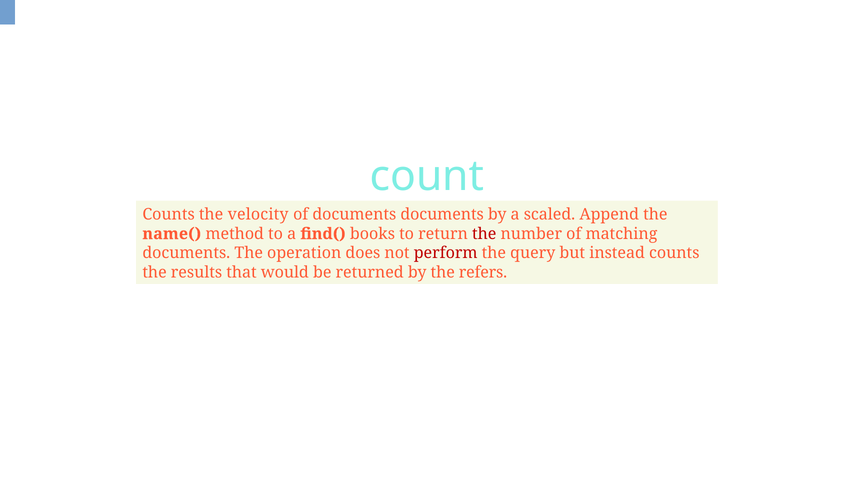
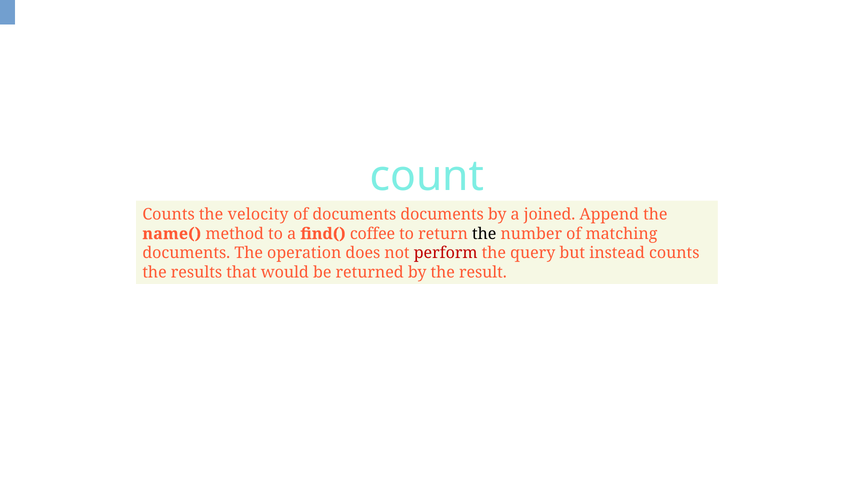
scaled: scaled -> joined (550, 214)
books: books -> coffee (373, 234)
the colour: red -> black (484, 234)
refers: refers -> result (483, 272)
